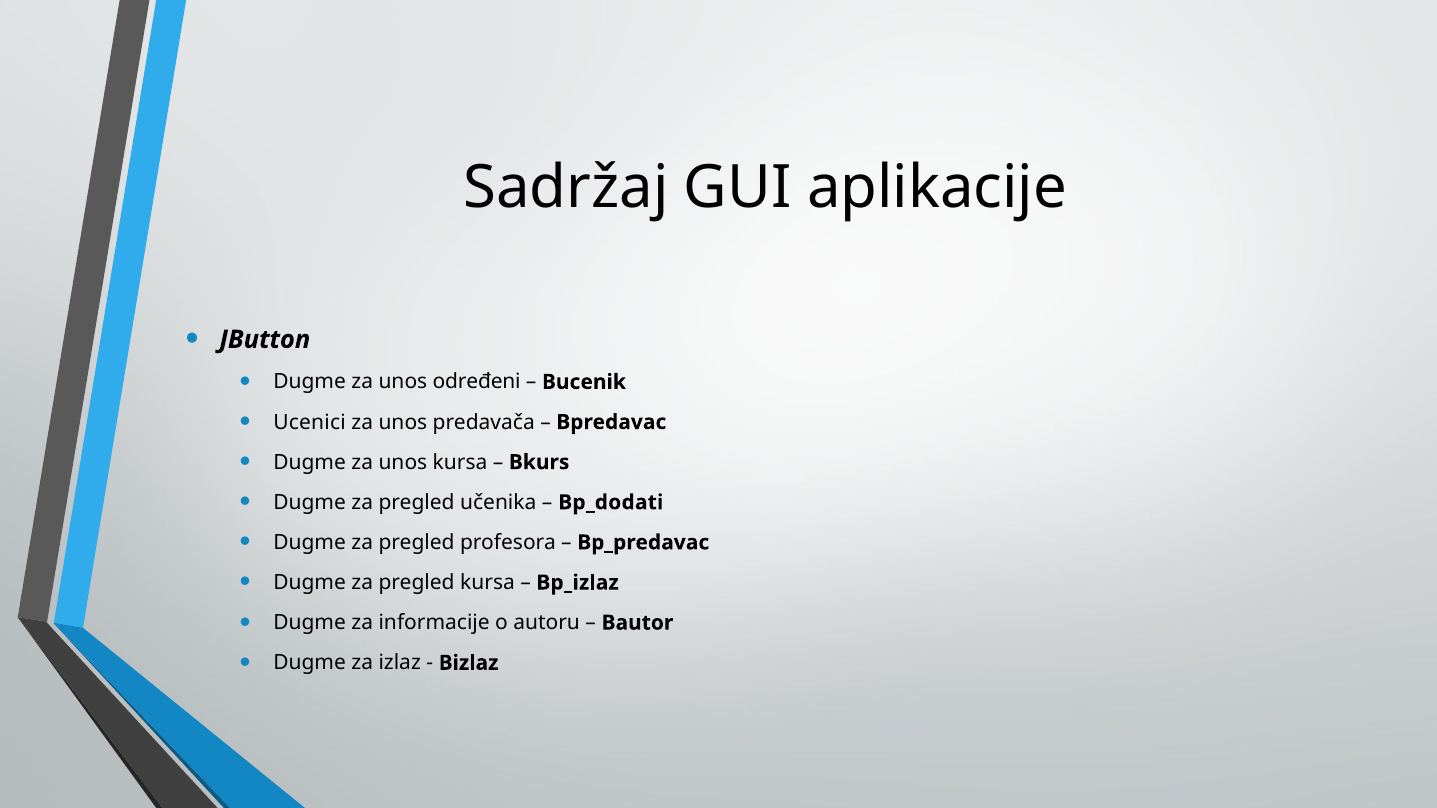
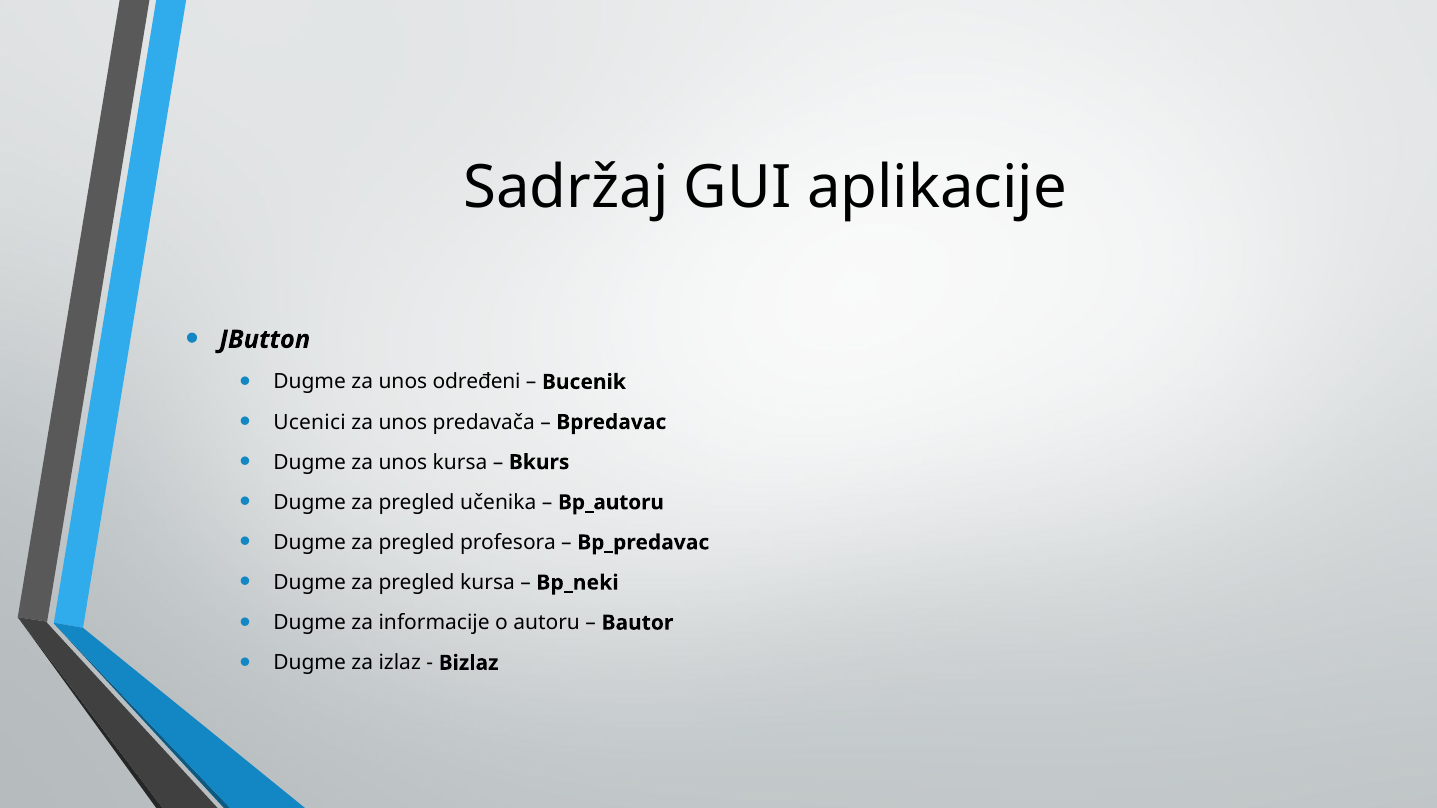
Bp_dodati: Bp_dodati -> Bp_autoru (611, 503)
Bp_izlaz: Bp_izlaz -> Bp_neki (578, 583)
